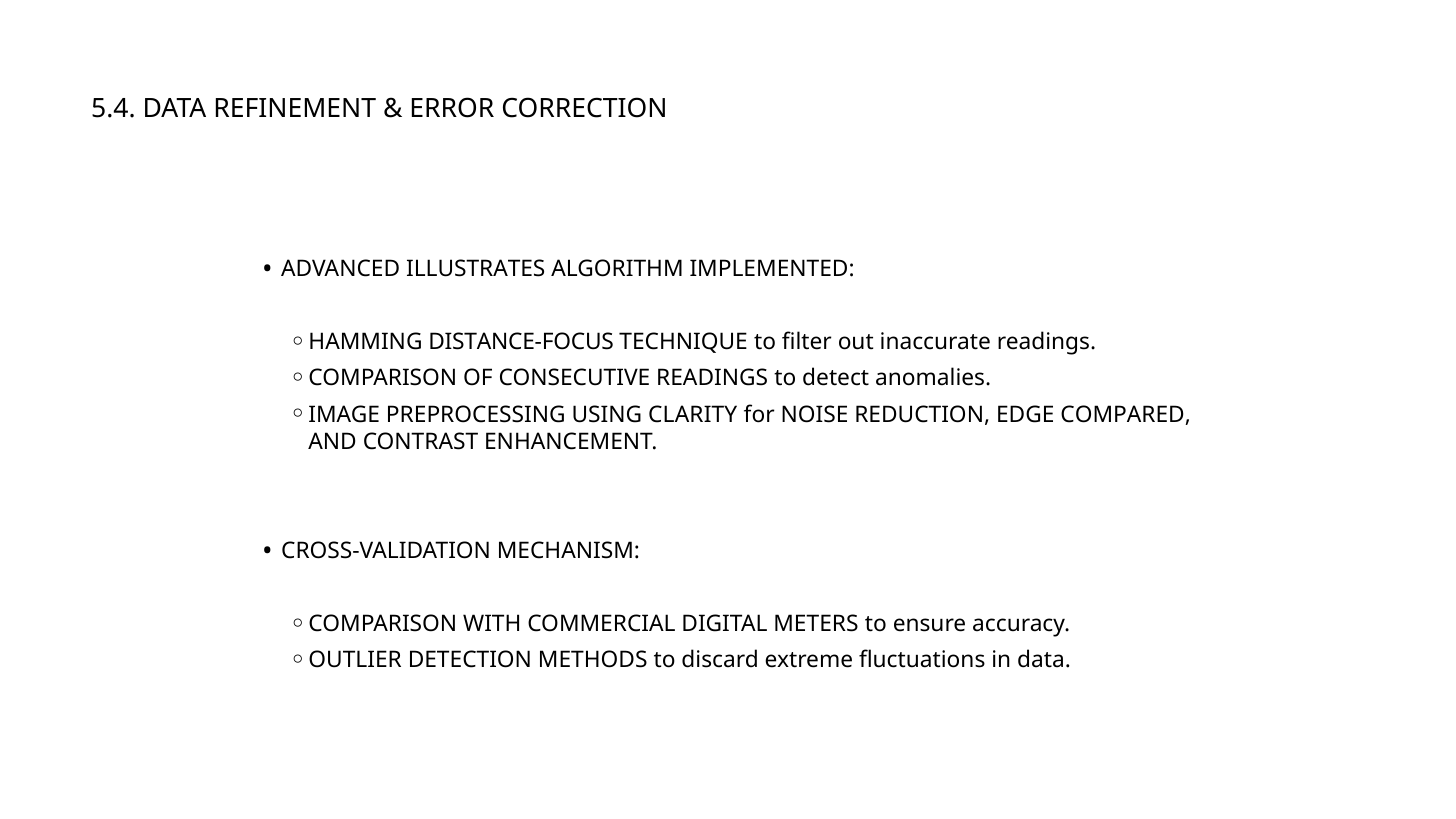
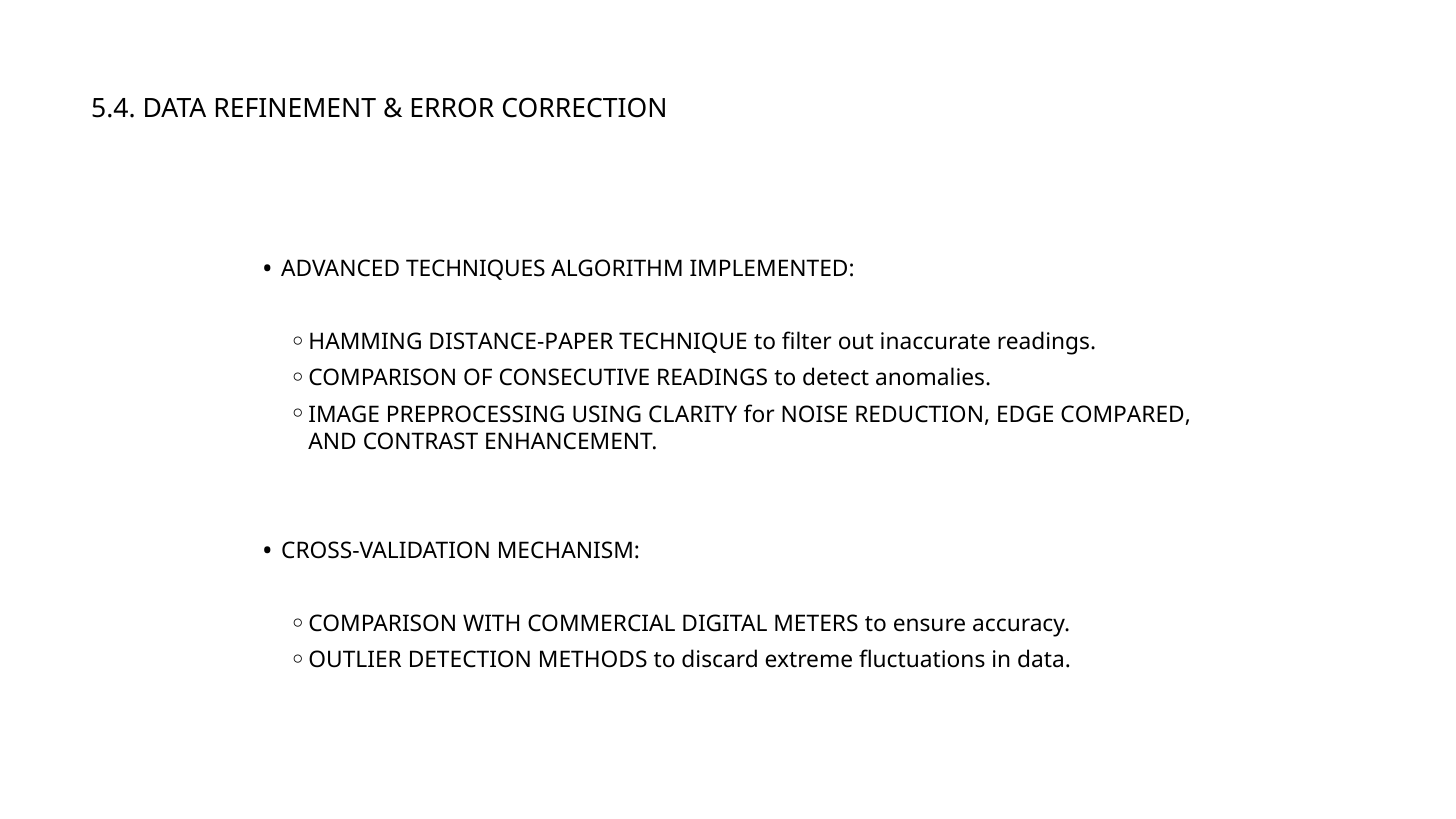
ILLUSTRATES: ILLUSTRATES -> TECHNIQUES (476, 269)
DISTANCE-FOCUS: DISTANCE-FOCUS -> DISTANCE-PAPER (521, 342)
